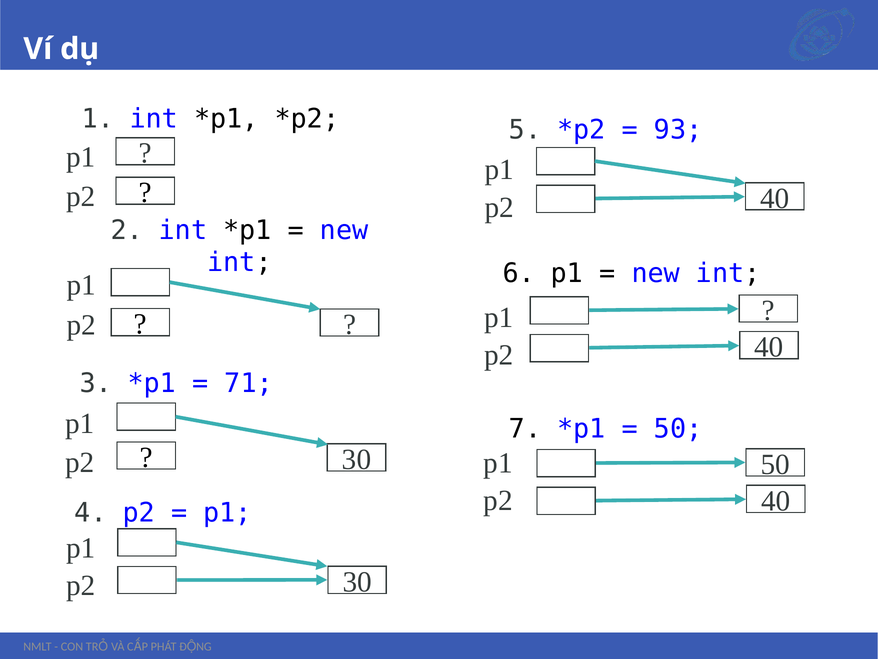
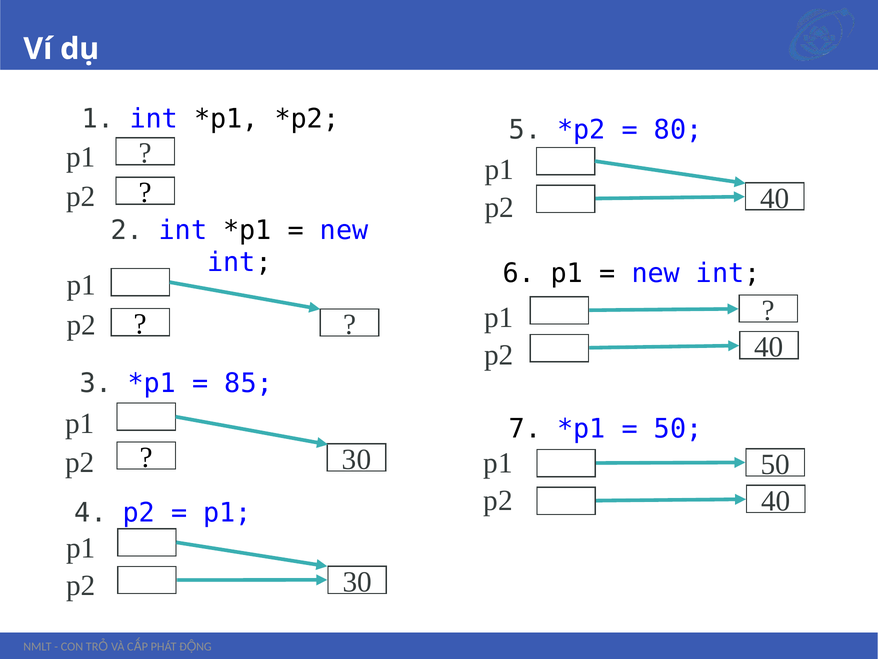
93: 93 -> 80 (678, 130)
71: 71 -> 85 (249, 383)
